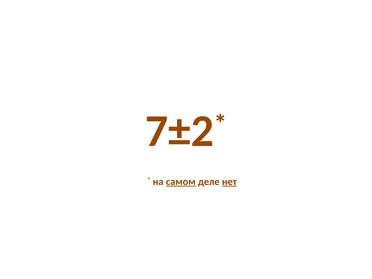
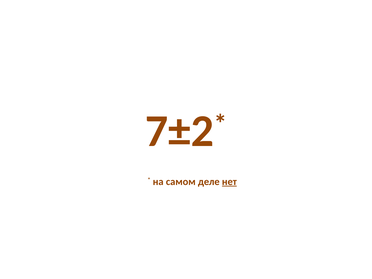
самом underline: present -> none (181, 182)
